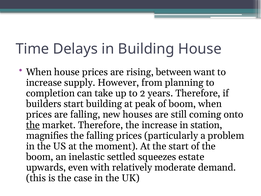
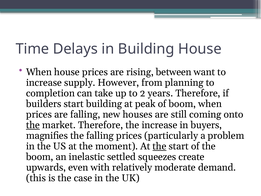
station: station -> buyers (206, 125)
the underline: none -> present (160, 146)
estate: estate -> create (192, 157)
